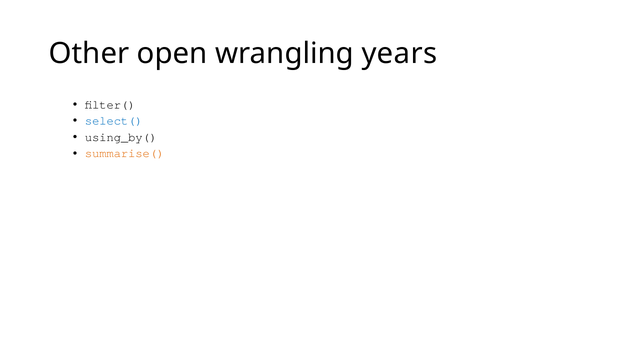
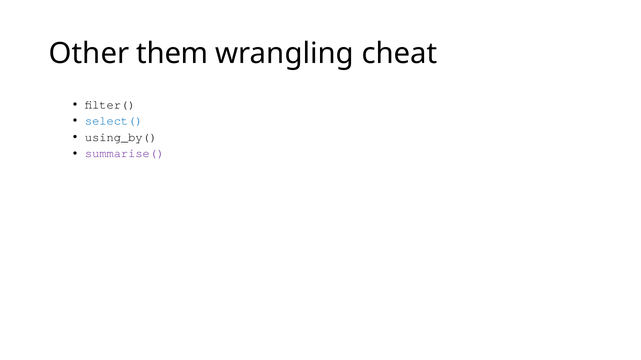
open: open -> them (172, 54)
years: years -> cheat (400, 54)
summarise( colour: orange -> purple (125, 154)
